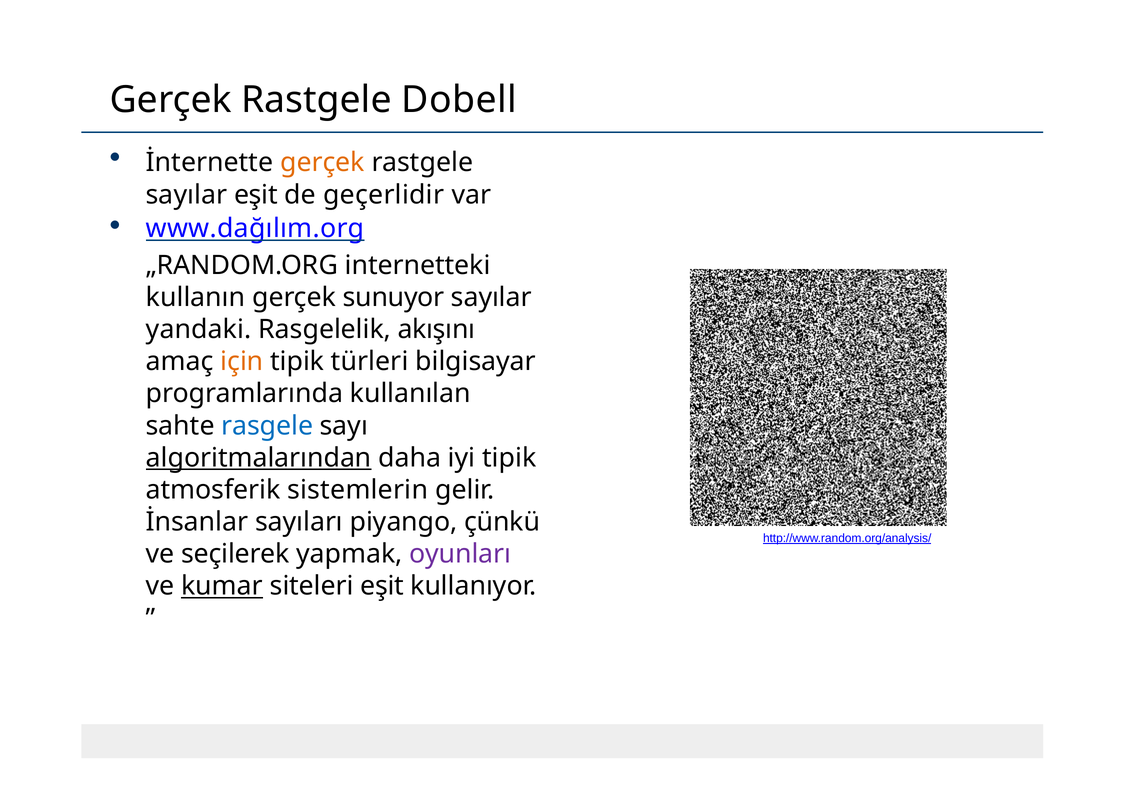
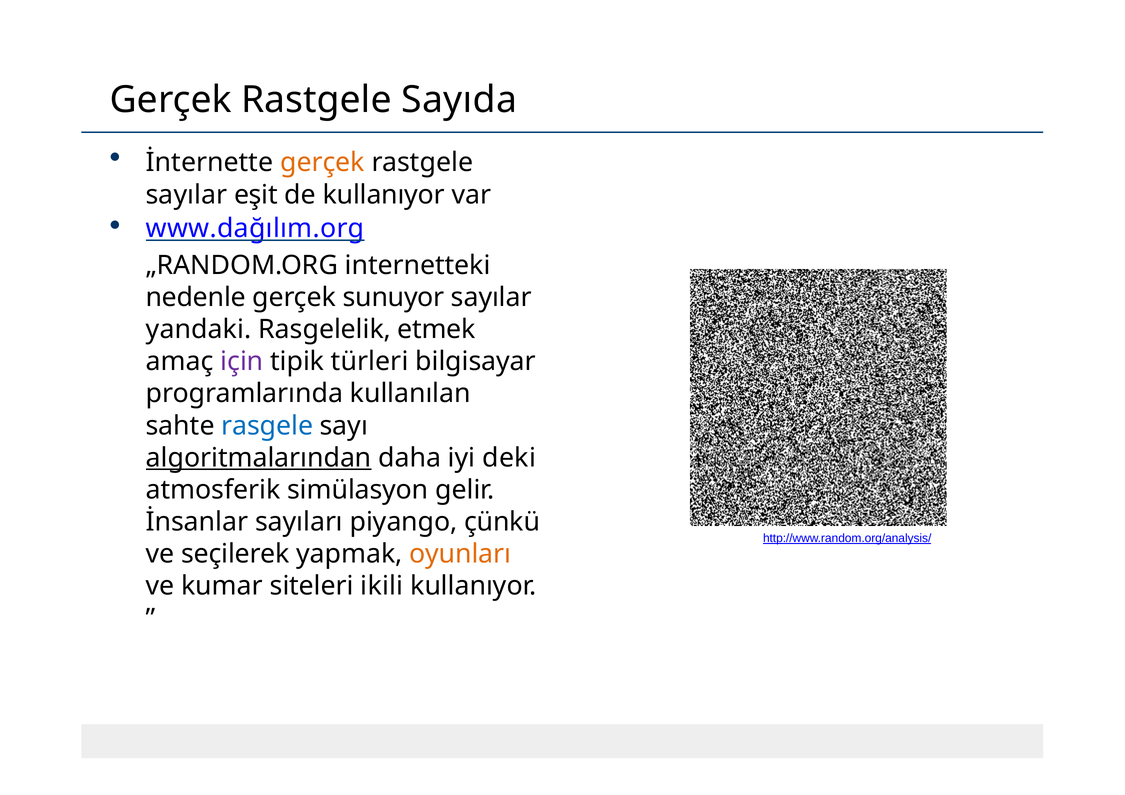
Dobell: Dobell -> Sayıda (459, 100)
de geçerlidir: geçerlidir -> kullanıyor (384, 195)
kullanın: kullanın -> nedenle (196, 297)
akışını: akışını -> etmek (436, 329)
için colour: orange -> purple (242, 362)
iyi tipik: tipik -> deki (509, 458)
sistemlerin: sistemlerin -> simülasyon (358, 490)
oyunları colour: purple -> orange (460, 554)
kumar underline: present -> none (222, 586)
siteleri eşit: eşit -> ikili (382, 586)
